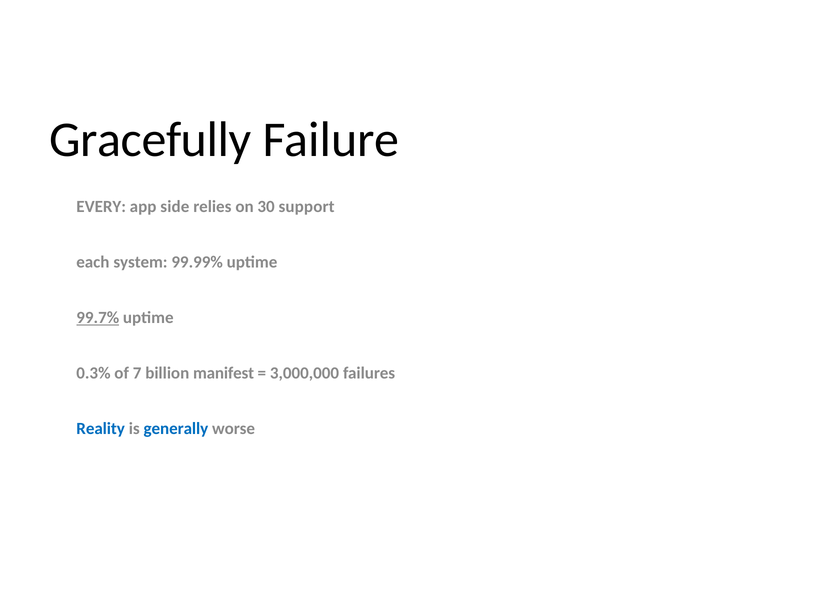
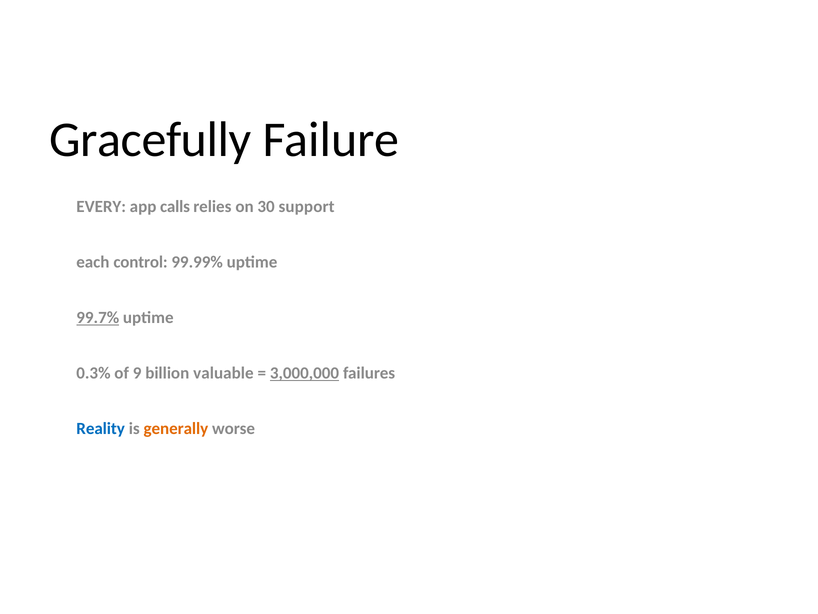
side: side -> calls (175, 206)
system: system -> control (141, 262)
7: 7 -> 9 (137, 373)
manifest: manifest -> valuable (223, 373)
3,000,000 underline: none -> present (304, 373)
generally colour: blue -> orange (176, 428)
